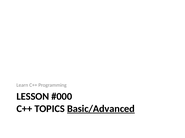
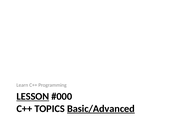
LESSON underline: none -> present (33, 97)
